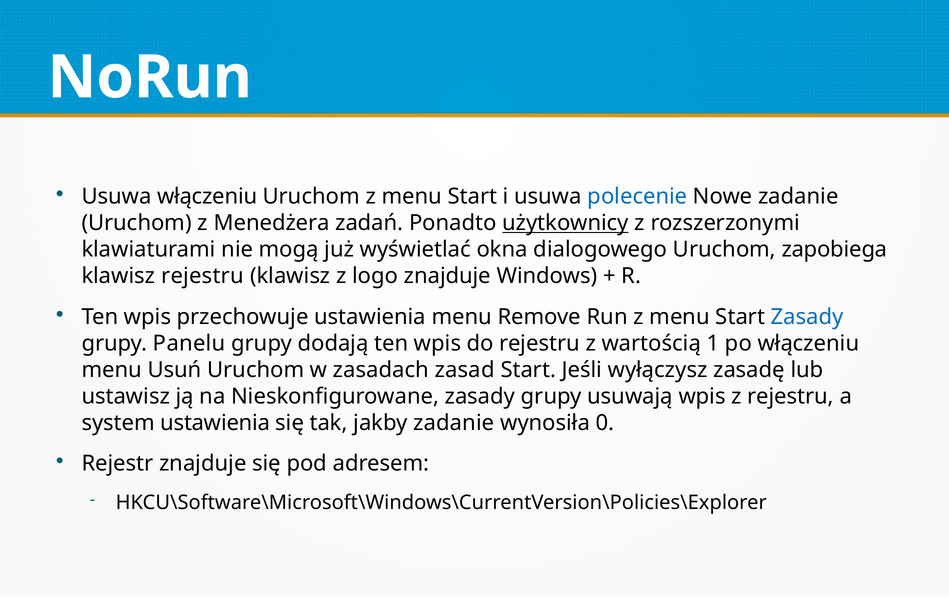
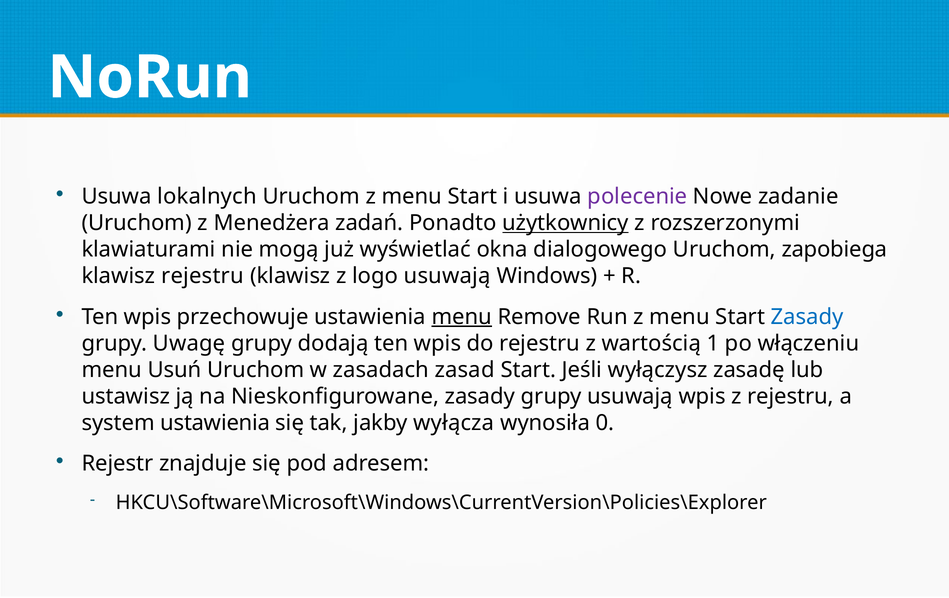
Usuwa włączeniu: włączeniu -> lokalnych (207, 197)
polecenie colour: blue -> purple (637, 197)
logo znajduje: znajduje -> usuwają (447, 276)
menu underline: none -> present (462, 317)
Panelu: Panelu -> Uwagę (189, 343)
jakby zadanie: zadanie -> wyłącza (454, 423)
